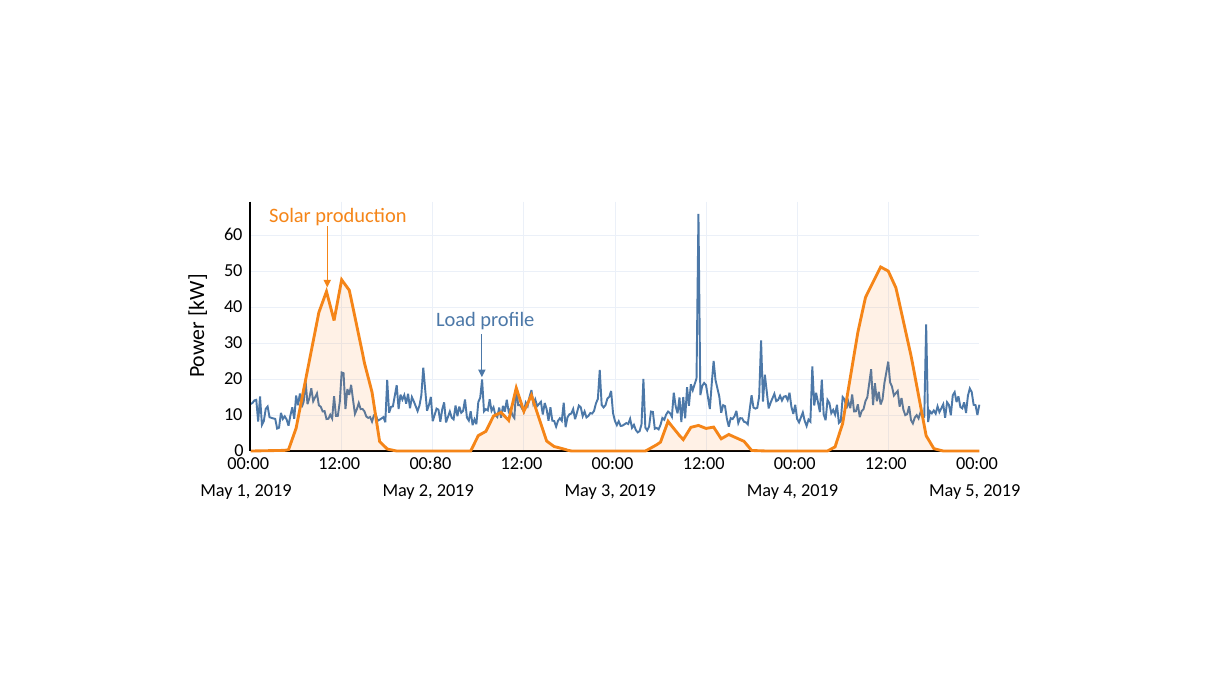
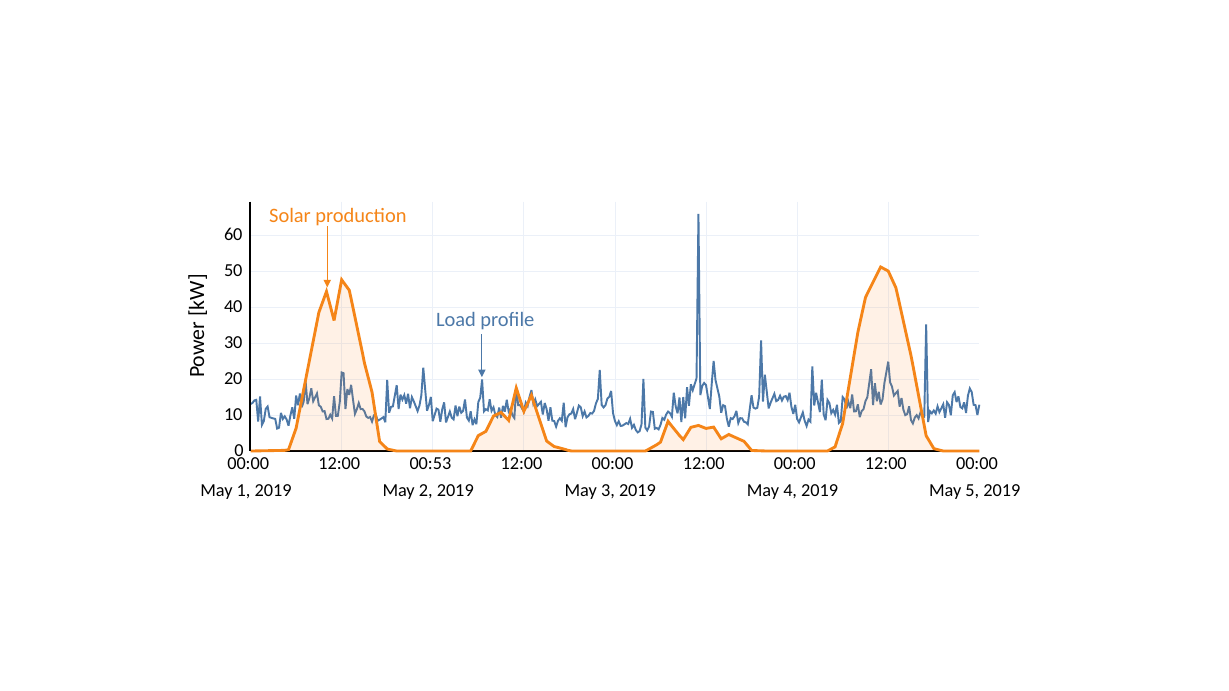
00:80: 00:80 -> 00:53 (430, 463)
